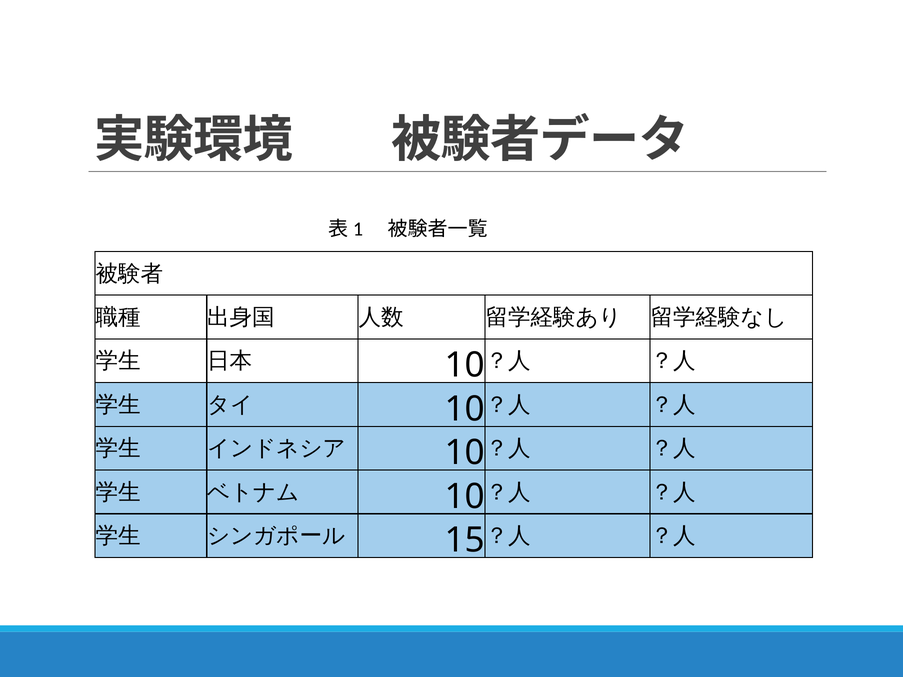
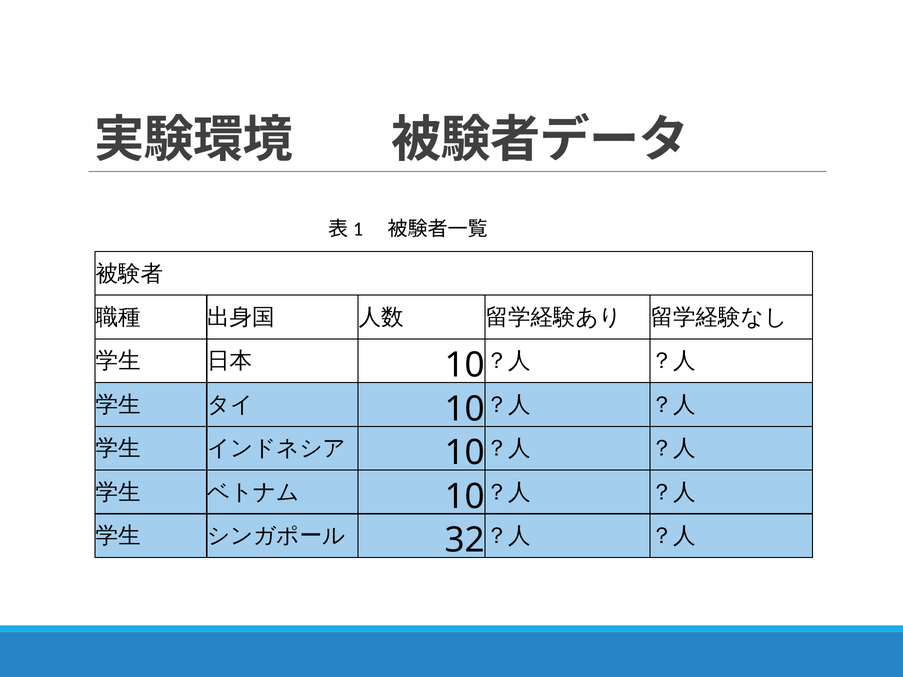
15: 15 -> 32 (465, 540)
